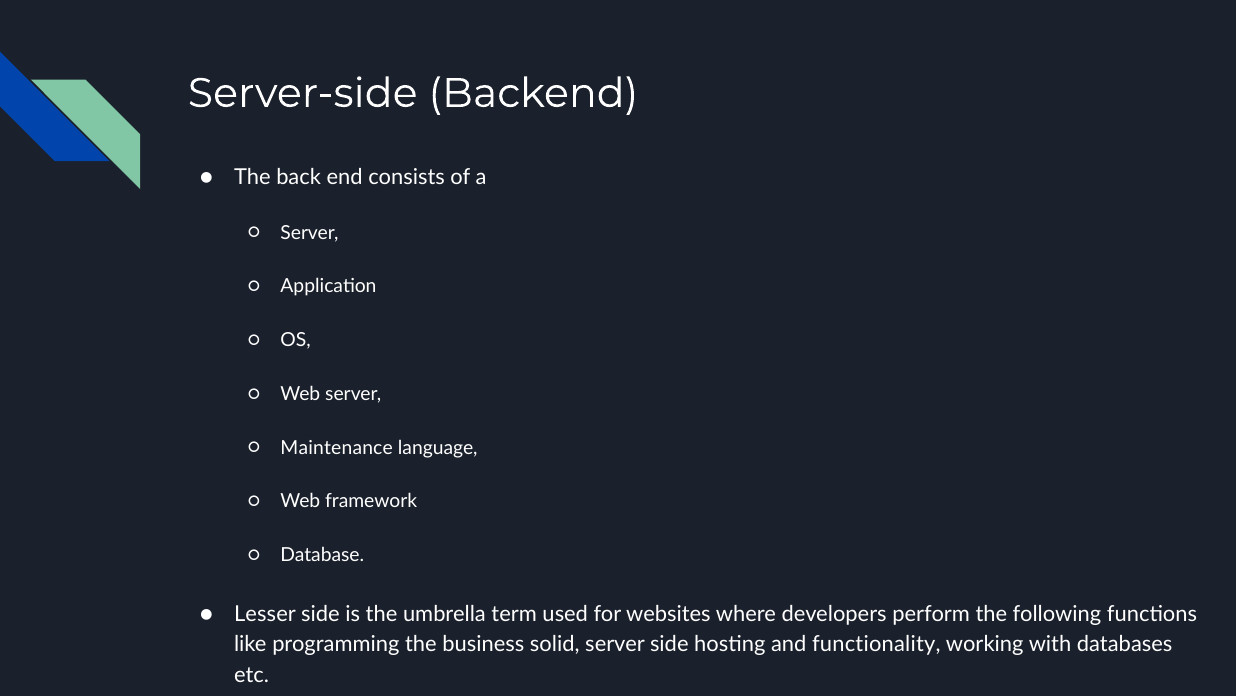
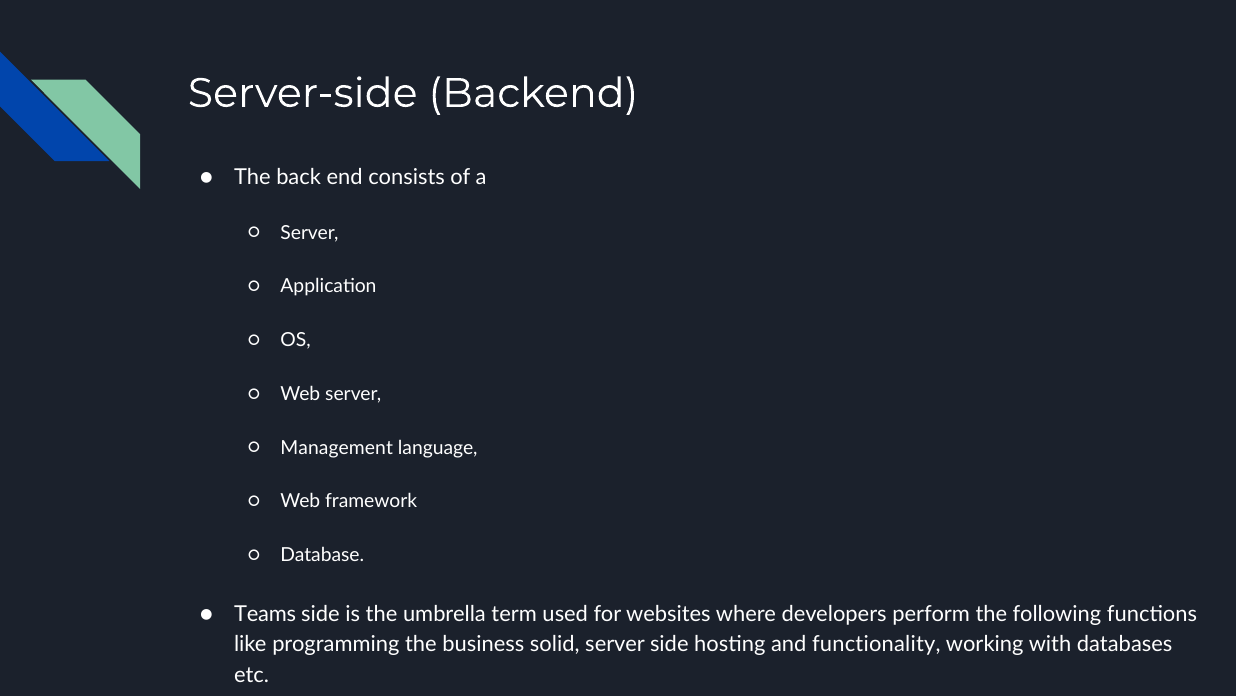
Maintenance: Maintenance -> Management (337, 447)
Lesser: Lesser -> Teams (265, 614)
